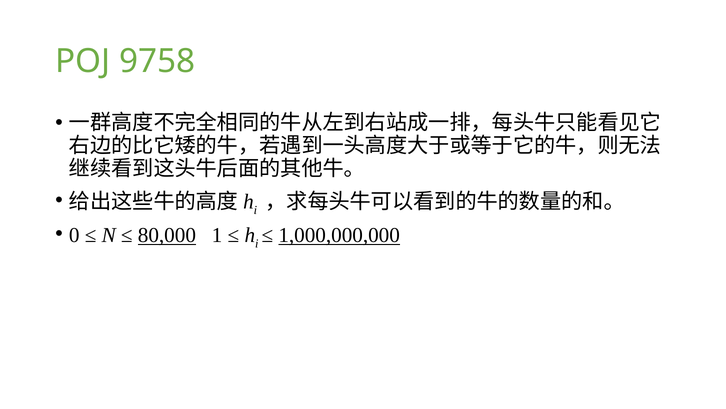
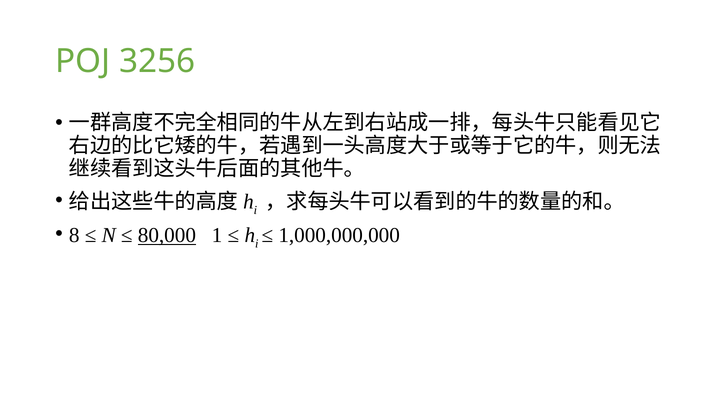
9758: 9758 -> 3256 (157, 61)
0: 0 -> 8 (74, 235)
1,000,000,000 underline: present -> none (339, 235)
